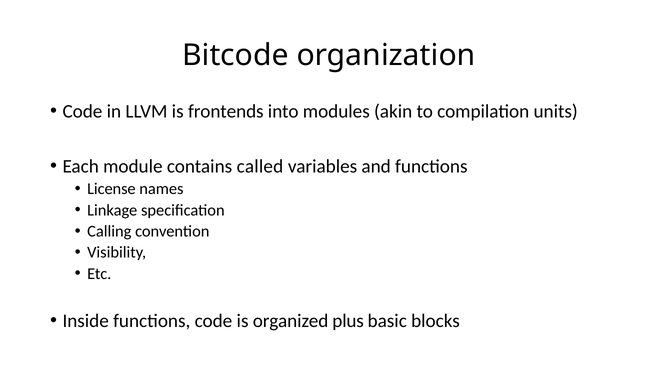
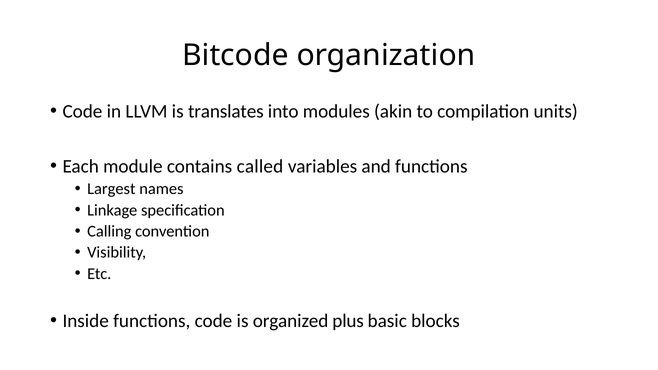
frontends: frontends -> translates (226, 111)
License: License -> Largest (111, 189)
